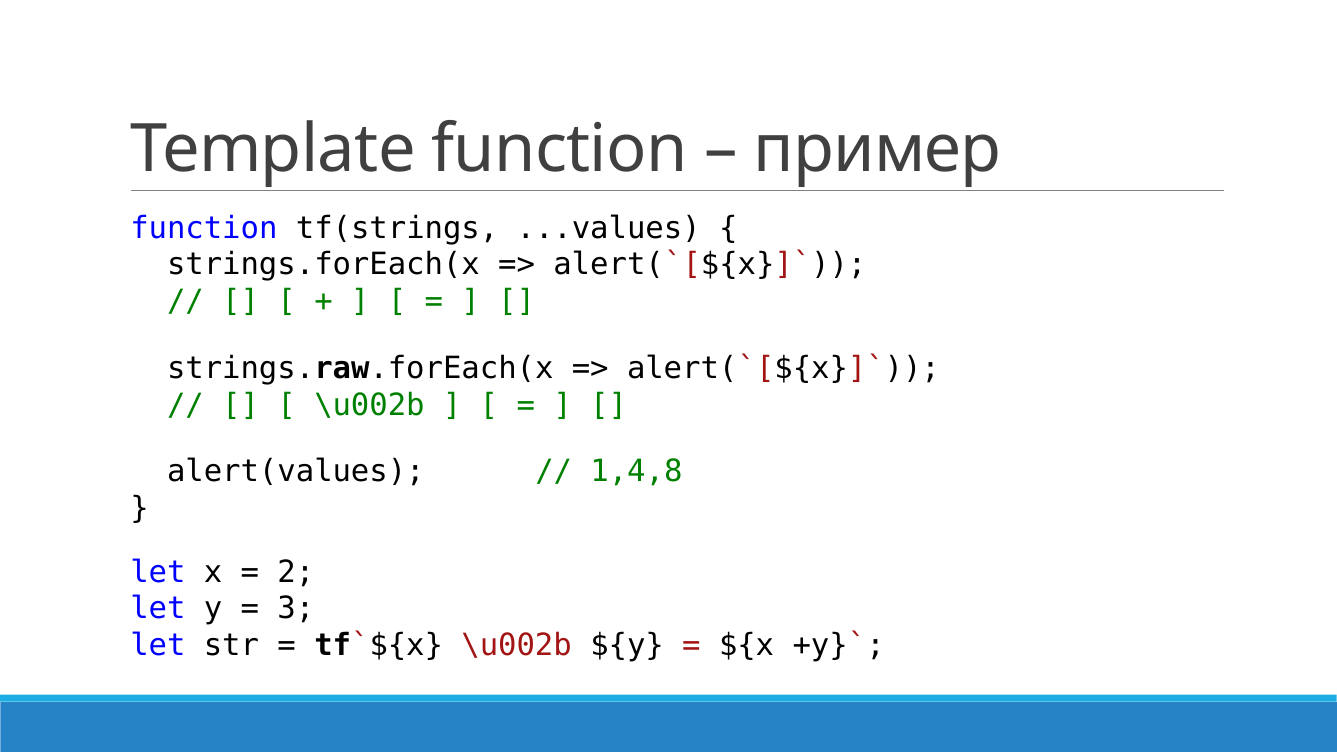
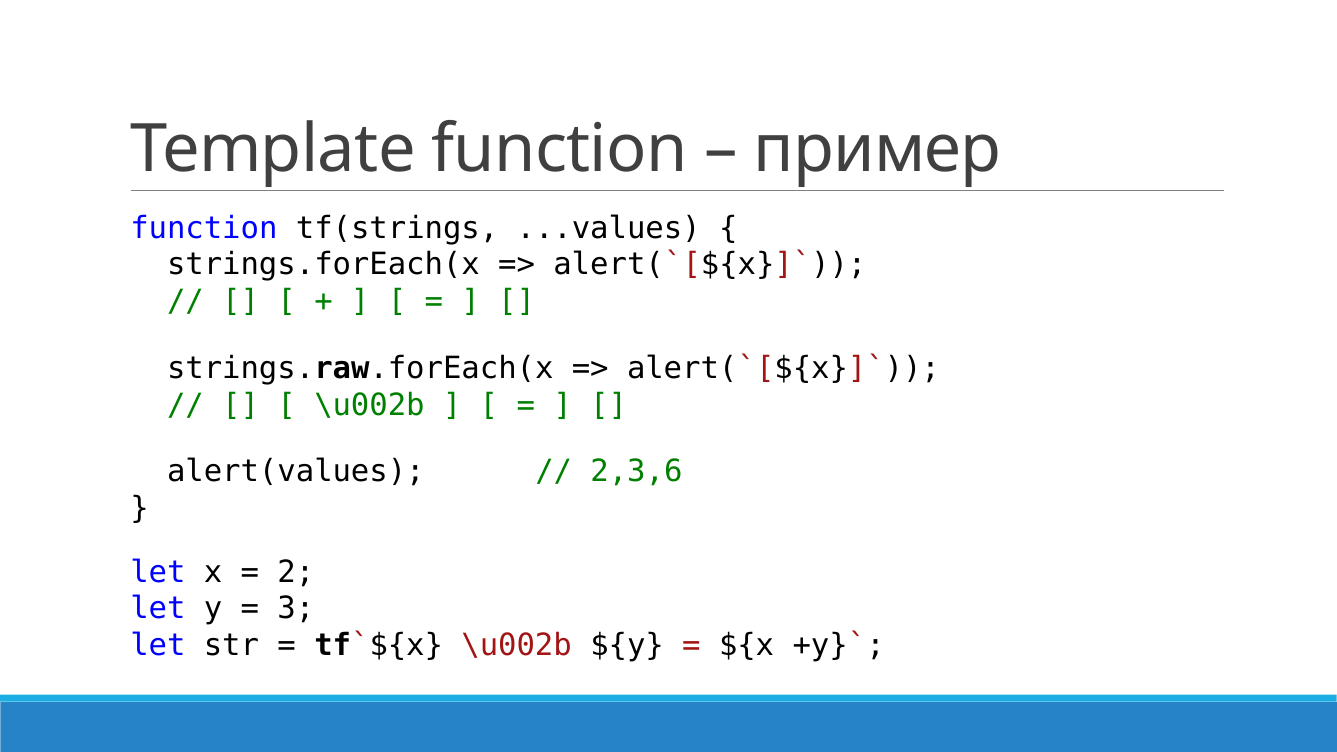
1,4,8: 1,4,8 -> 2,3,6 (636, 472)
